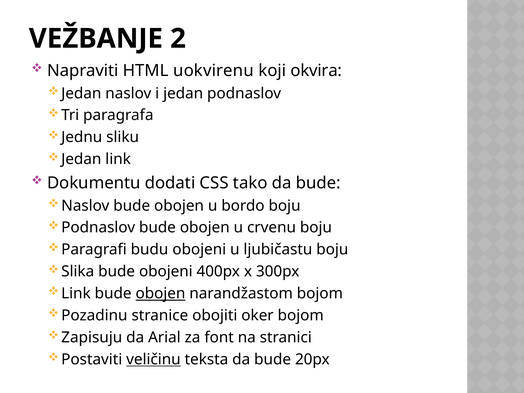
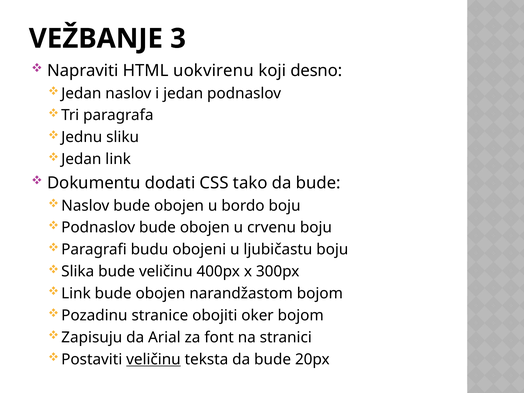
2: 2 -> 3 (178, 39)
okvira: okvira -> desno (316, 71)
bude obojeni: obojeni -> veličinu (166, 272)
obojen underline: present -> none (160, 294)
